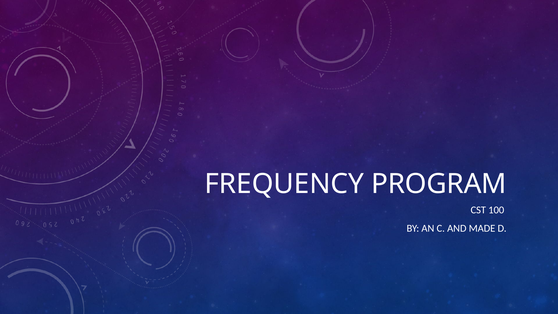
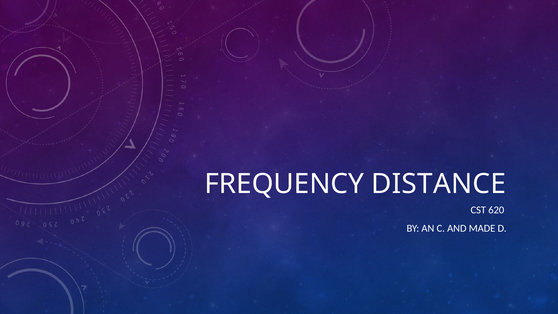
PROGRAM: PROGRAM -> DISTANCE (439, 184)
100: 100 -> 620 (496, 210)
